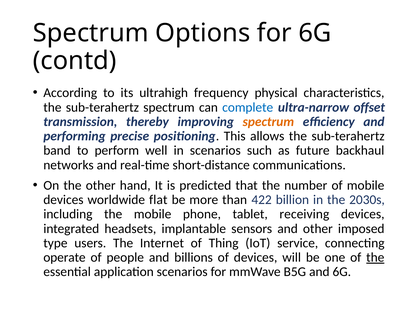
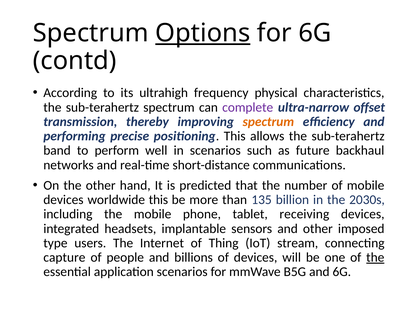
Options underline: none -> present (203, 33)
complete colour: blue -> purple (248, 107)
worldwide flat: flat -> this (158, 199)
422: 422 -> 135 (262, 199)
service: service -> stream (298, 243)
operate: operate -> capture (64, 257)
